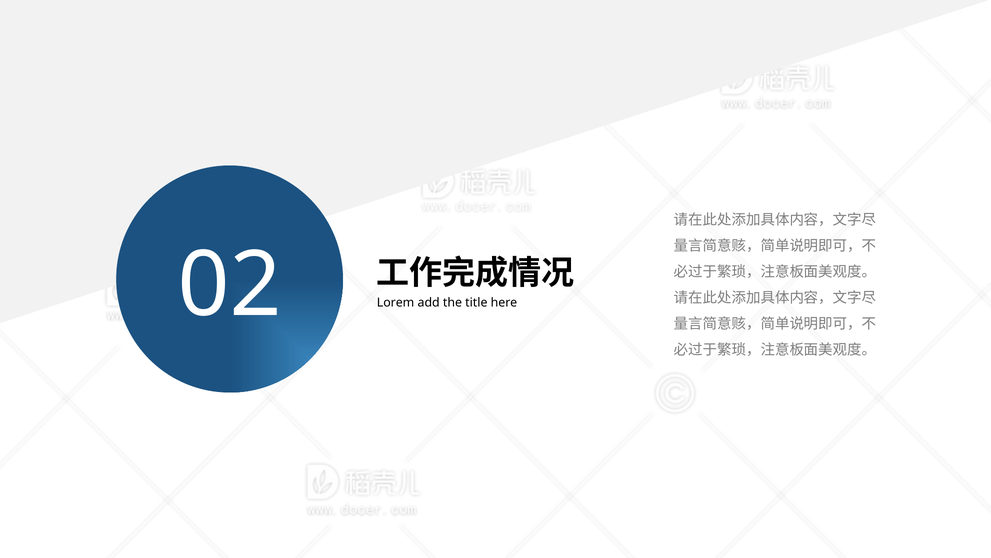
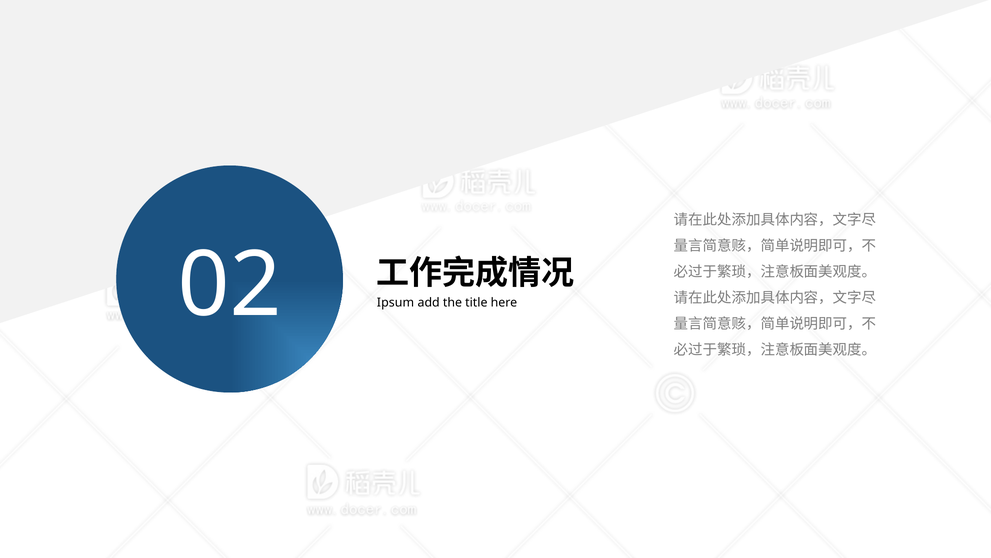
Lorem: Lorem -> Ipsum (396, 302)
